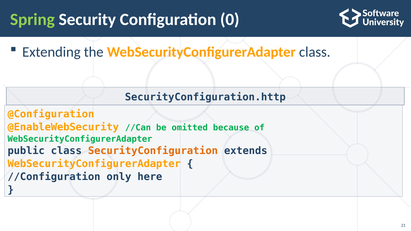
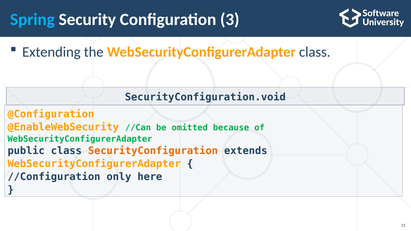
Spring colour: light green -> light blue (32, 19)
0: 0 -> 3 (230, 19)
SecurityConfiguration.http: SecurityConfiguration.http -> SecurityConfiguration.void (205, 97)
